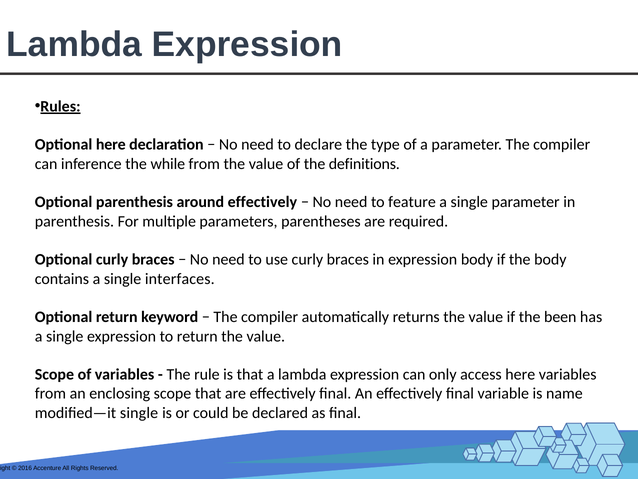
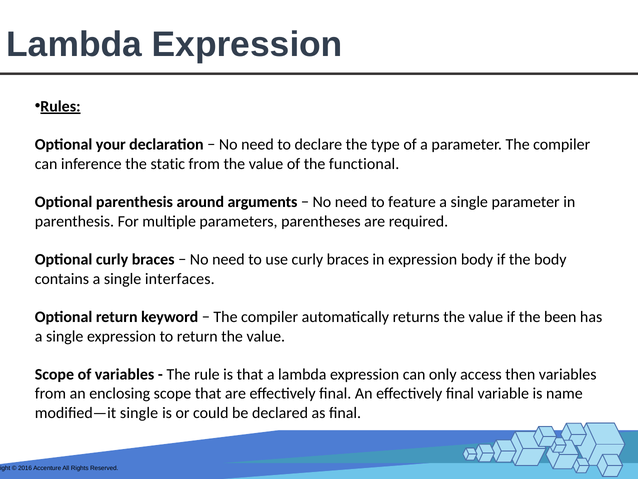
Optional here: here -> your (111, 144)
while: while -> static (168, 164)
definitions: definitions -> functional (364, 164)
around effectively: effectively -> arguments (262, 202)
access here: here -> then (520, 374)
